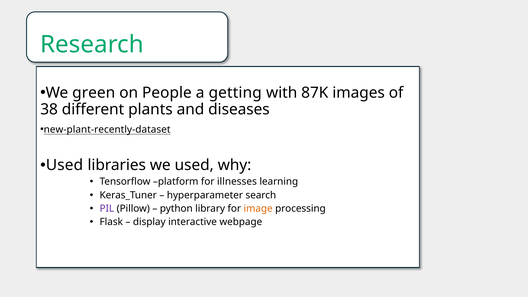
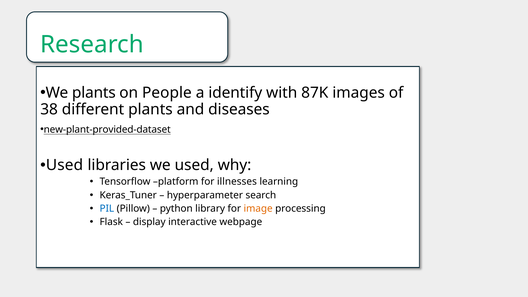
We green: green -> plants (94, 93)
getting: getting -> identify (235, 93)
new-plant-recently-dataset: new-plant-recently-dataset -> new-plant-provided-dataset (107, 130)
PIL colour: purple -> blue (107, 209)
